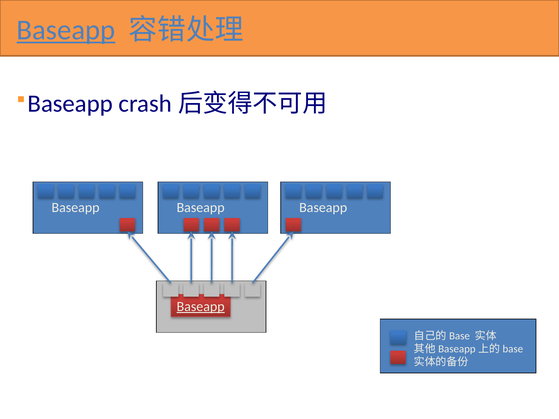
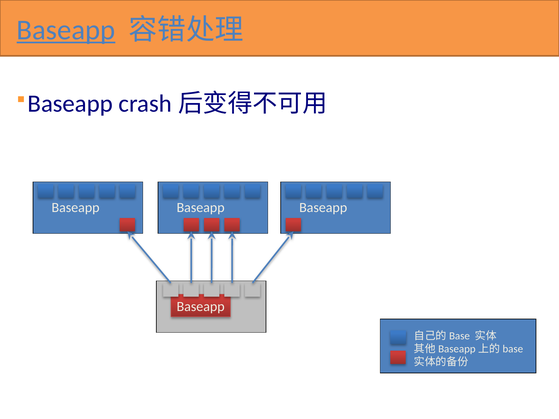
Baseapp underline: present -> none (201, 307)
